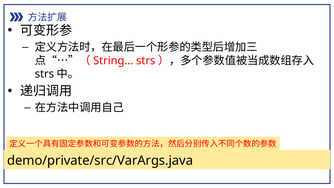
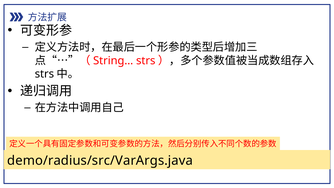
demo/private/src/VarArgs.java: demo/private/src/VarArgs.java -> demo/radius/src/VarArgs.java (100, 160)
